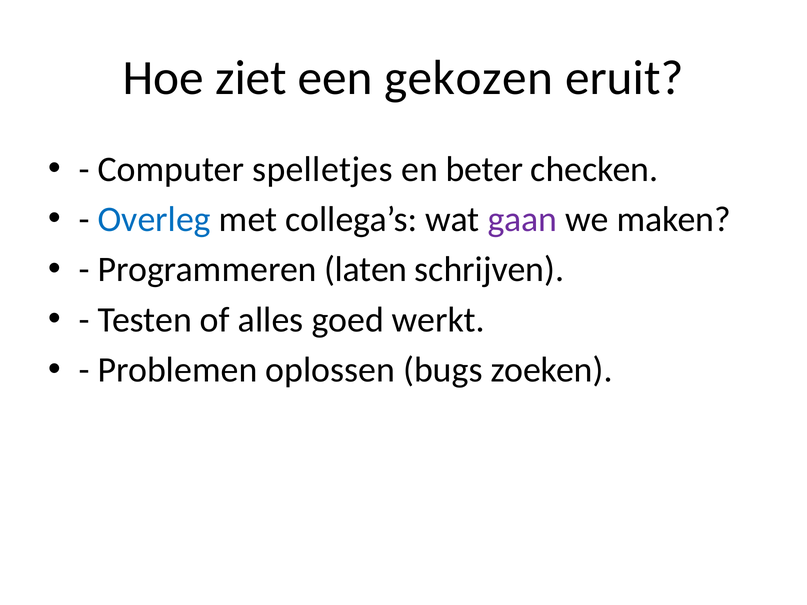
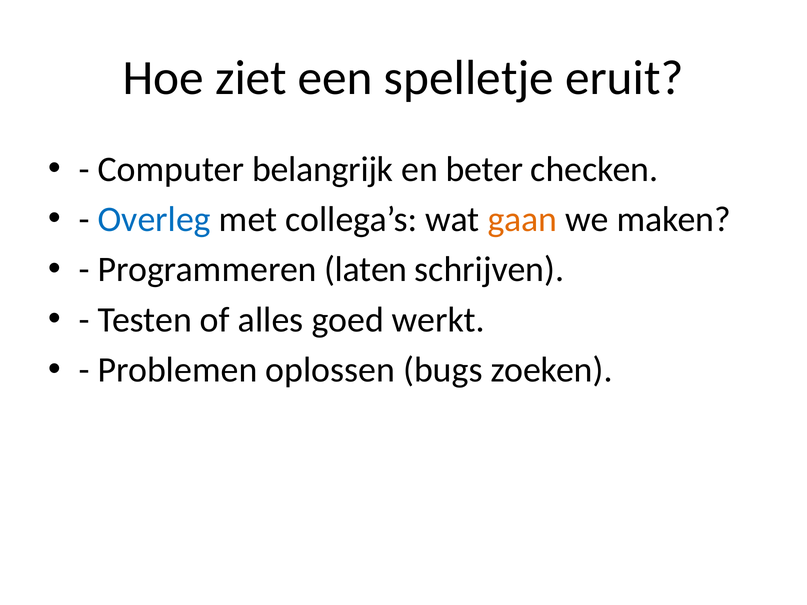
gekozen: gekozen -> spelletje (469, 78)
spelletjes: spelletjes -> belangrijk (323, 169)
gaan colour: purple -> orange (522, 220)
